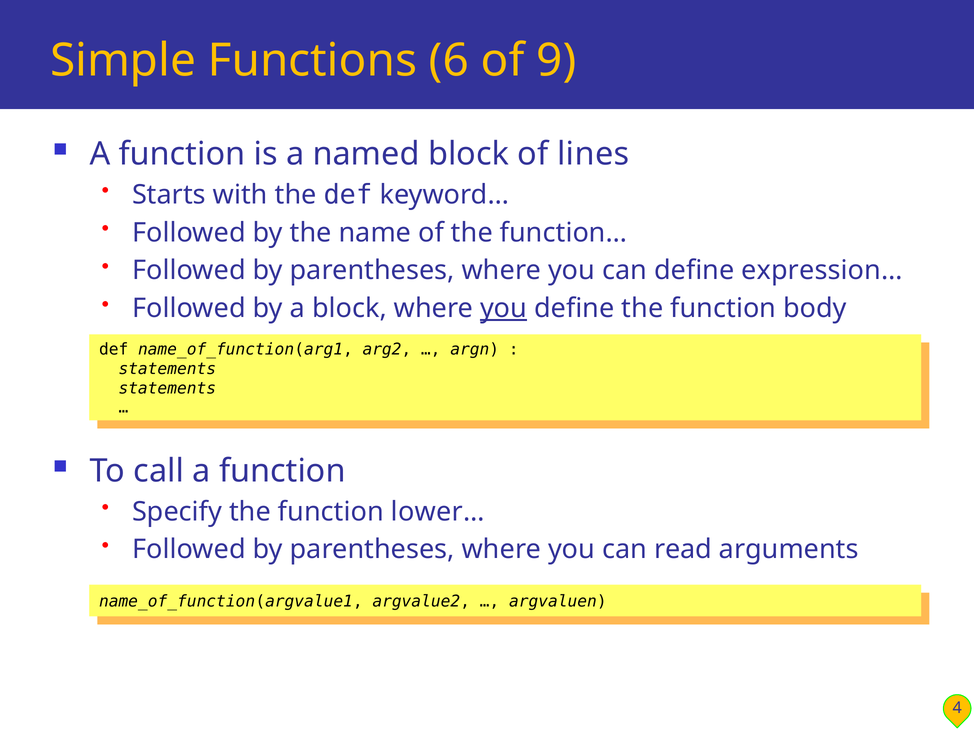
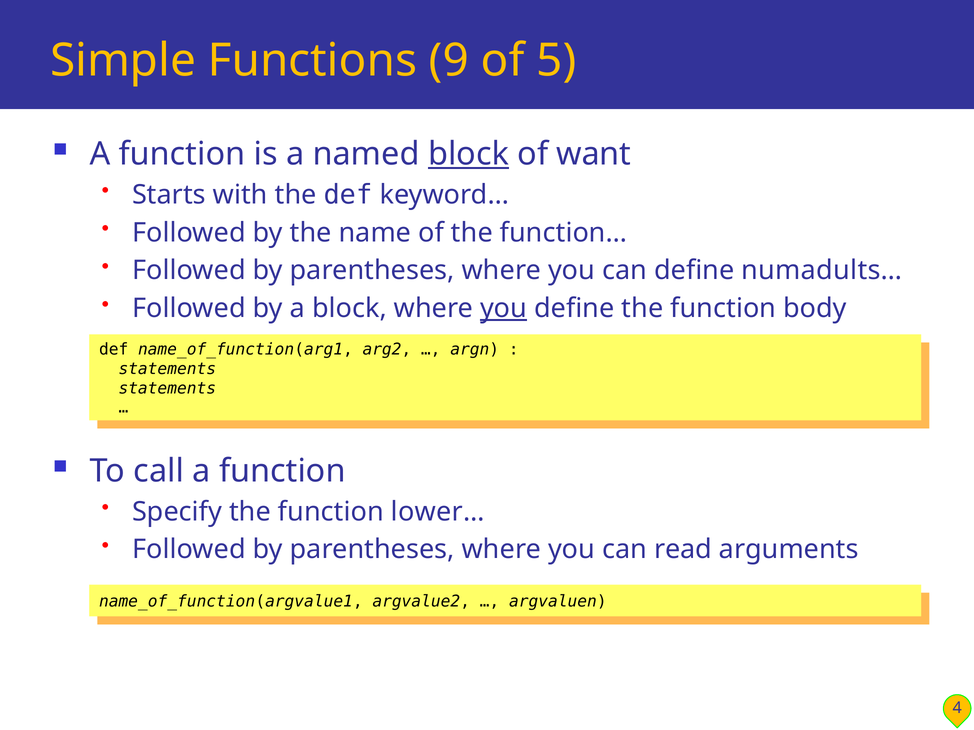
6: 6 -> 9 (449, 61)
9: 9 -> 5 (556, 61)
block underline: none -> present (469, 154)
lines: lines -> want (594, 154)
expression…: expression… -> numadults… (822, 271)
